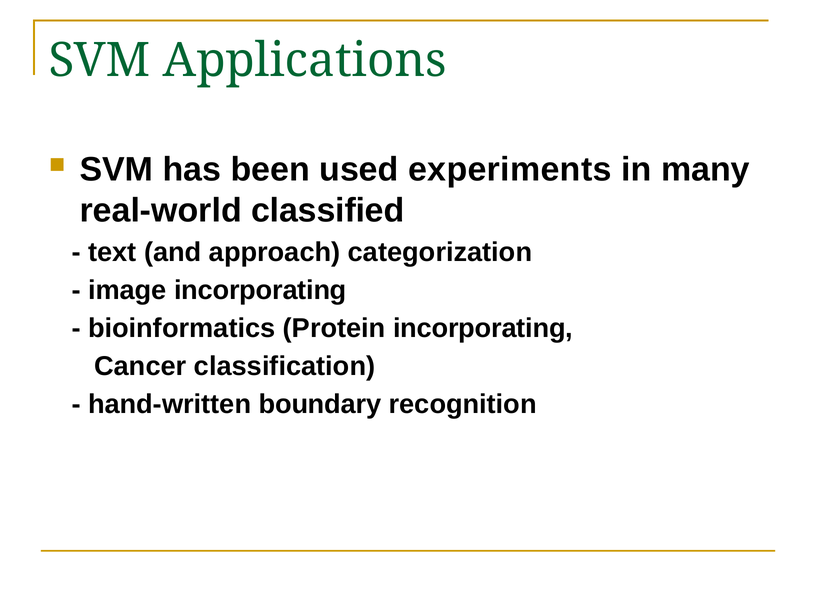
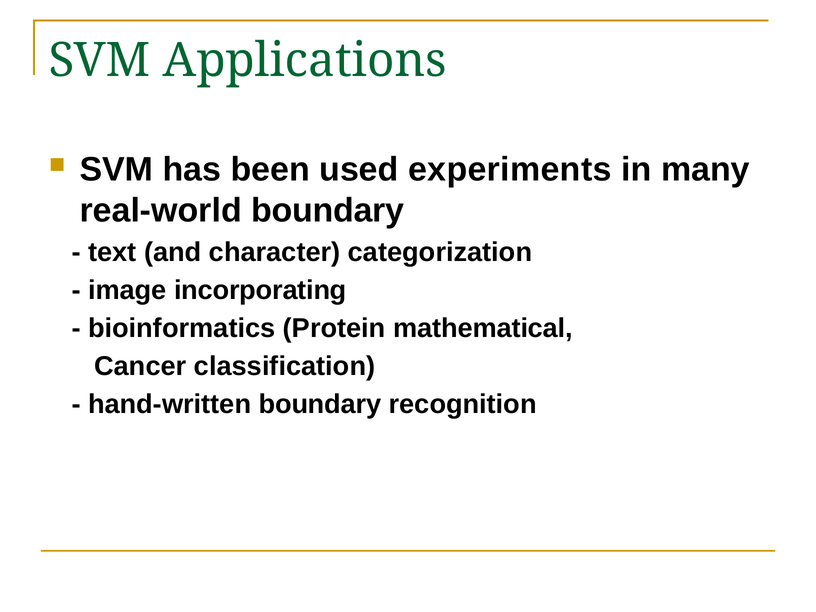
real-world classified: classified -> boundary (328, 210)
approach: approach -> character (275, 252)
Protein incorporating: incorporating -> mathematical (483, 328)
